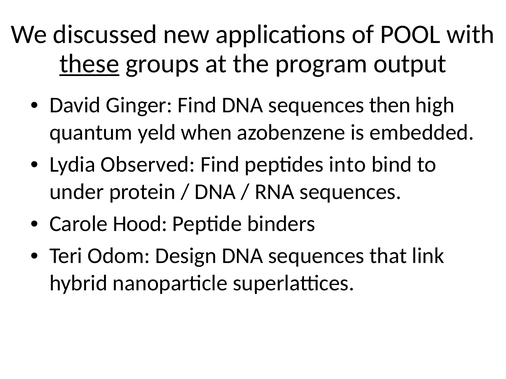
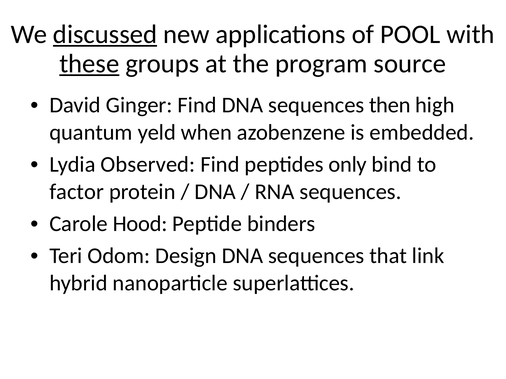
discussed underline: none -> present (105, 34)
output: output -> source (410, 64)
into: into -> only (348, 165)
under: under -> factor (77, 192)
